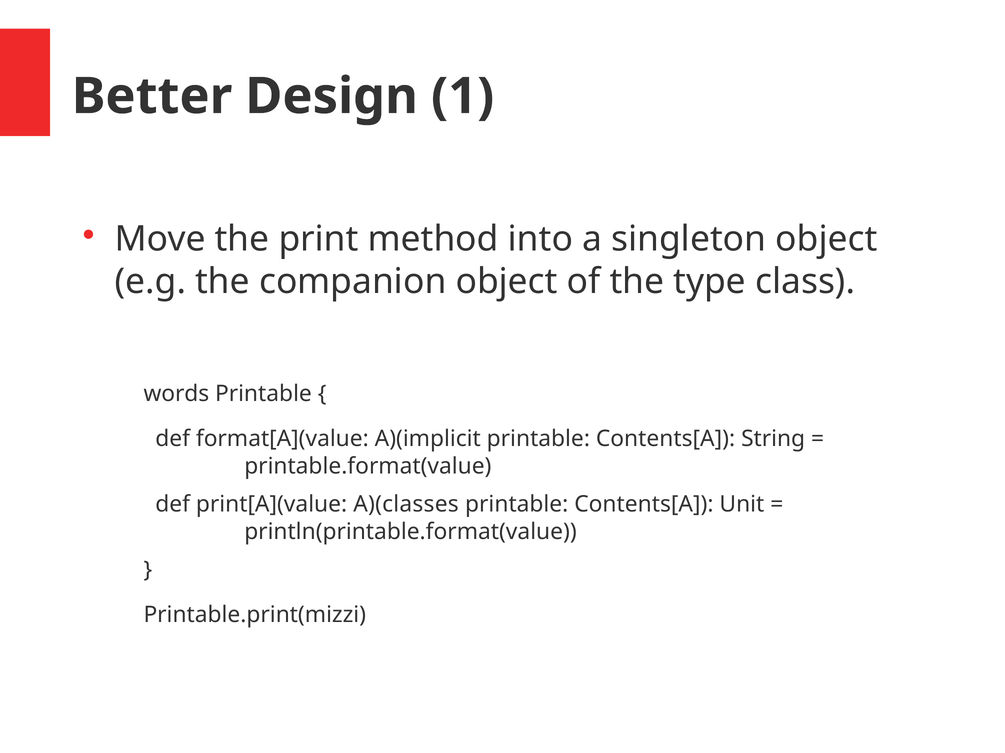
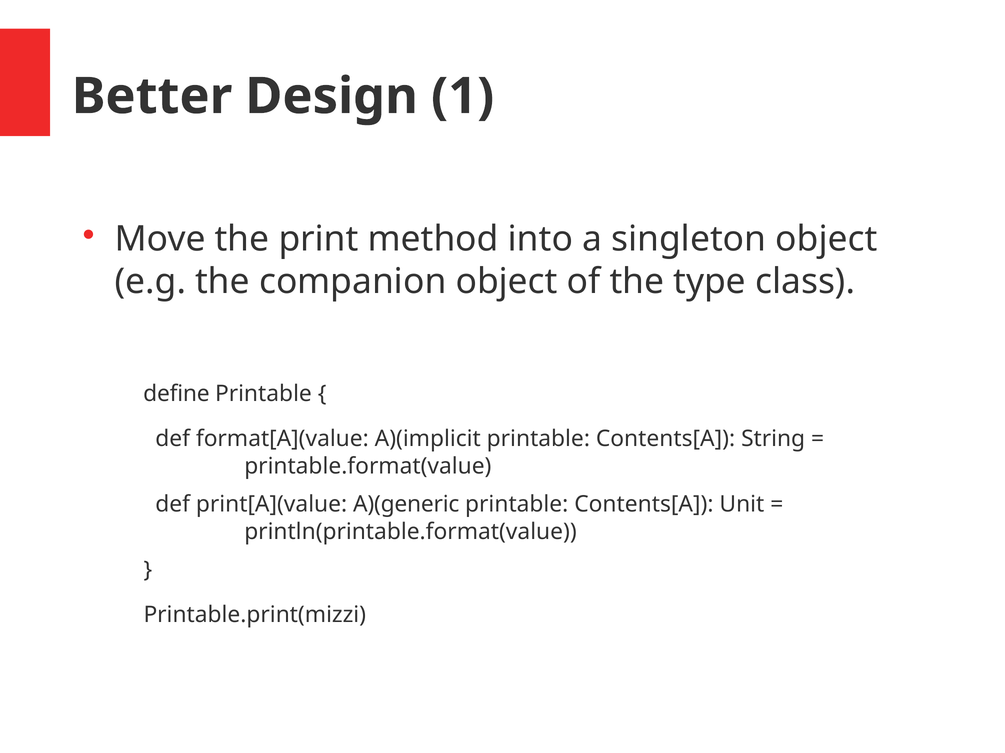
words: words -> define (176, 394)
A)(classes: A)(classes -> A)(generic (406, 505)
